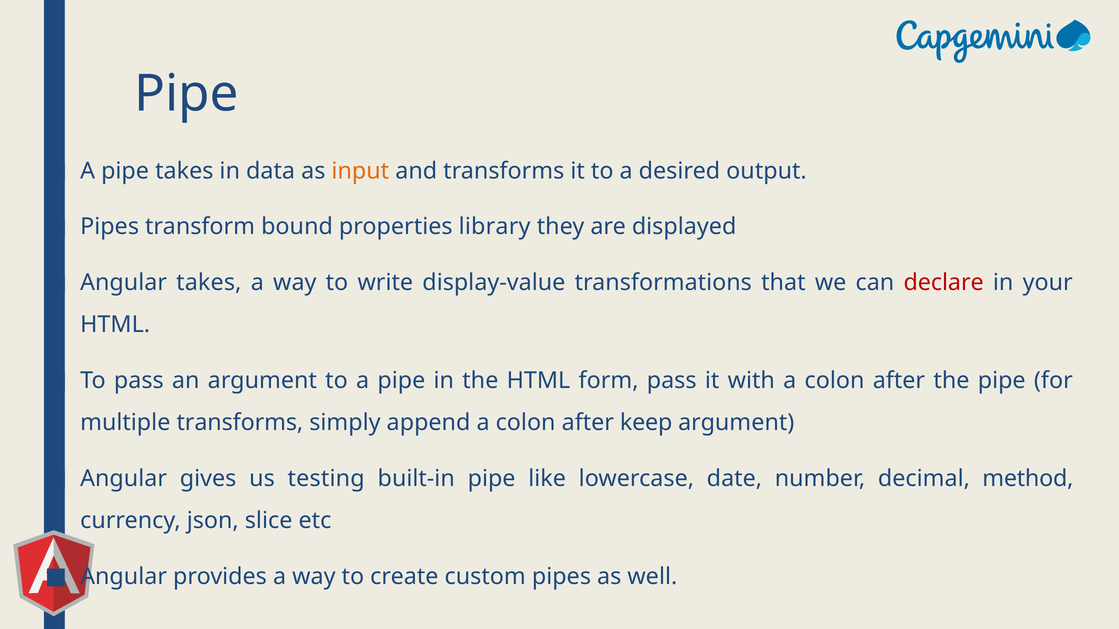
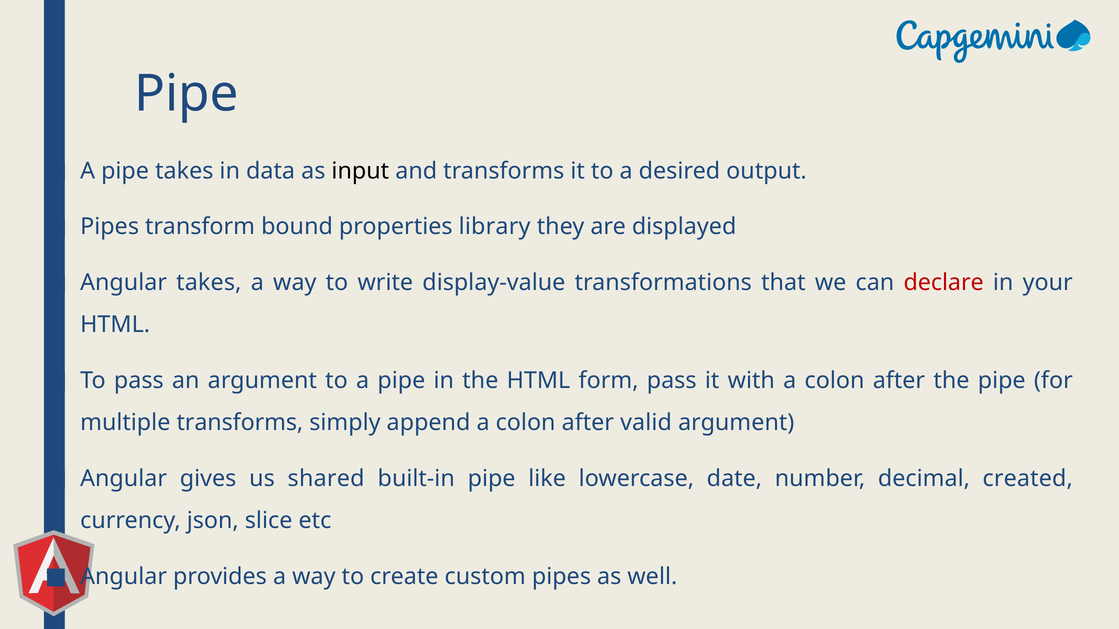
input colour: orange -> black (360, 171)
keep: keep -> valid (646, 423)
testing: testing -> shared (326, 479)
method: method -> created (1028, 479)
